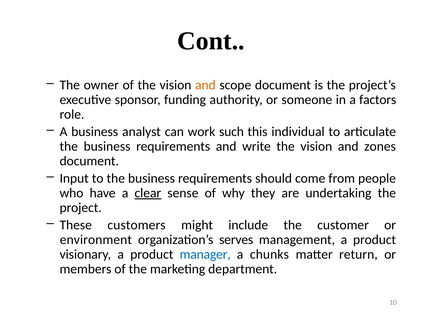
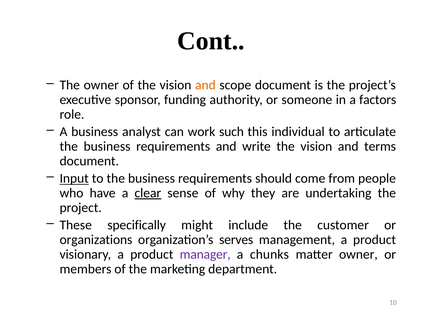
zones: zones -> terms (380, 146)
Input underline: none -> present (74, 178)
customers: customers -> specifically (137, 225)
environment: environment -> organizations (96, 239)
manager colour: blue -> purple (205, 254)
matter return: return -> owner (358, 254)
